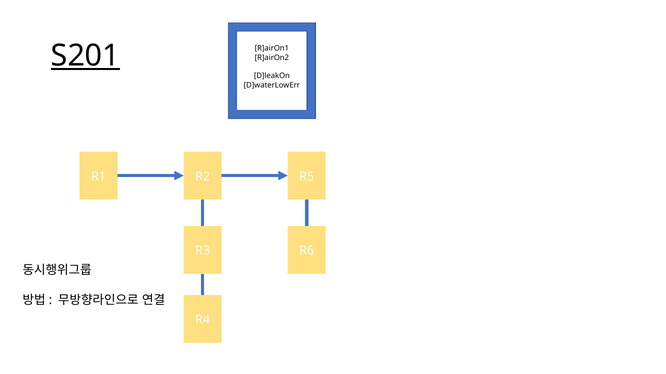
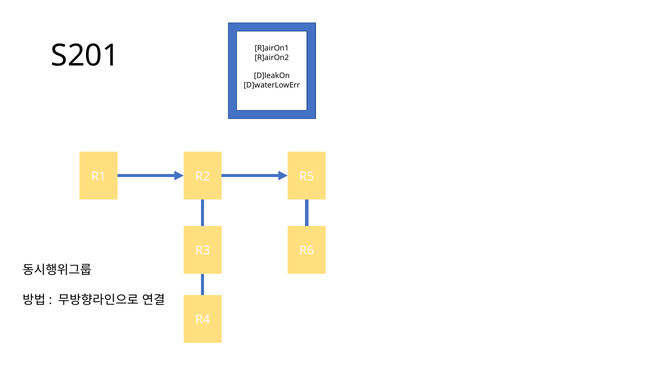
S201 underline: present -> none (85, 56)
